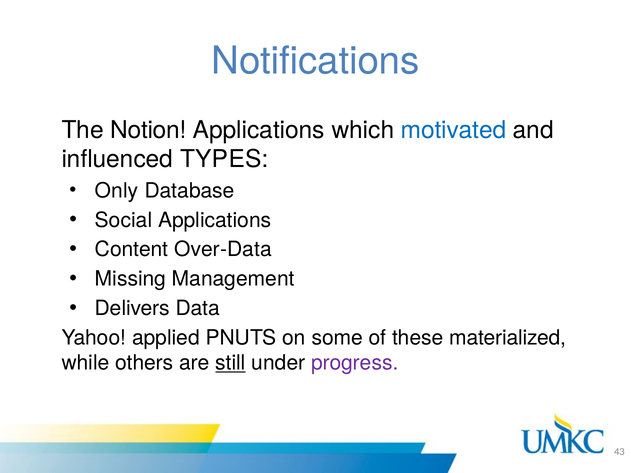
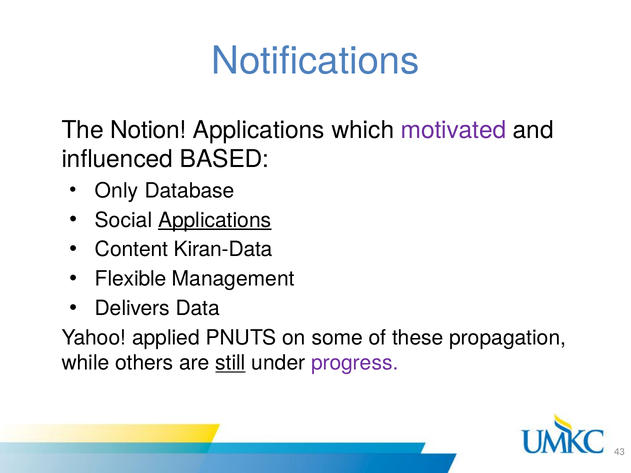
motivated colour: blue -> purple (454, 130)
TYPES: TYPES -> BASED (225, 159)
Applications underline: none -> present (215, 220)
Over-Data: Over-Data -> Kiran-Data (223, 250)
Missing: Missing -> Flexible (131, 279)
materialized: materialized -> propagation (508, 338)
